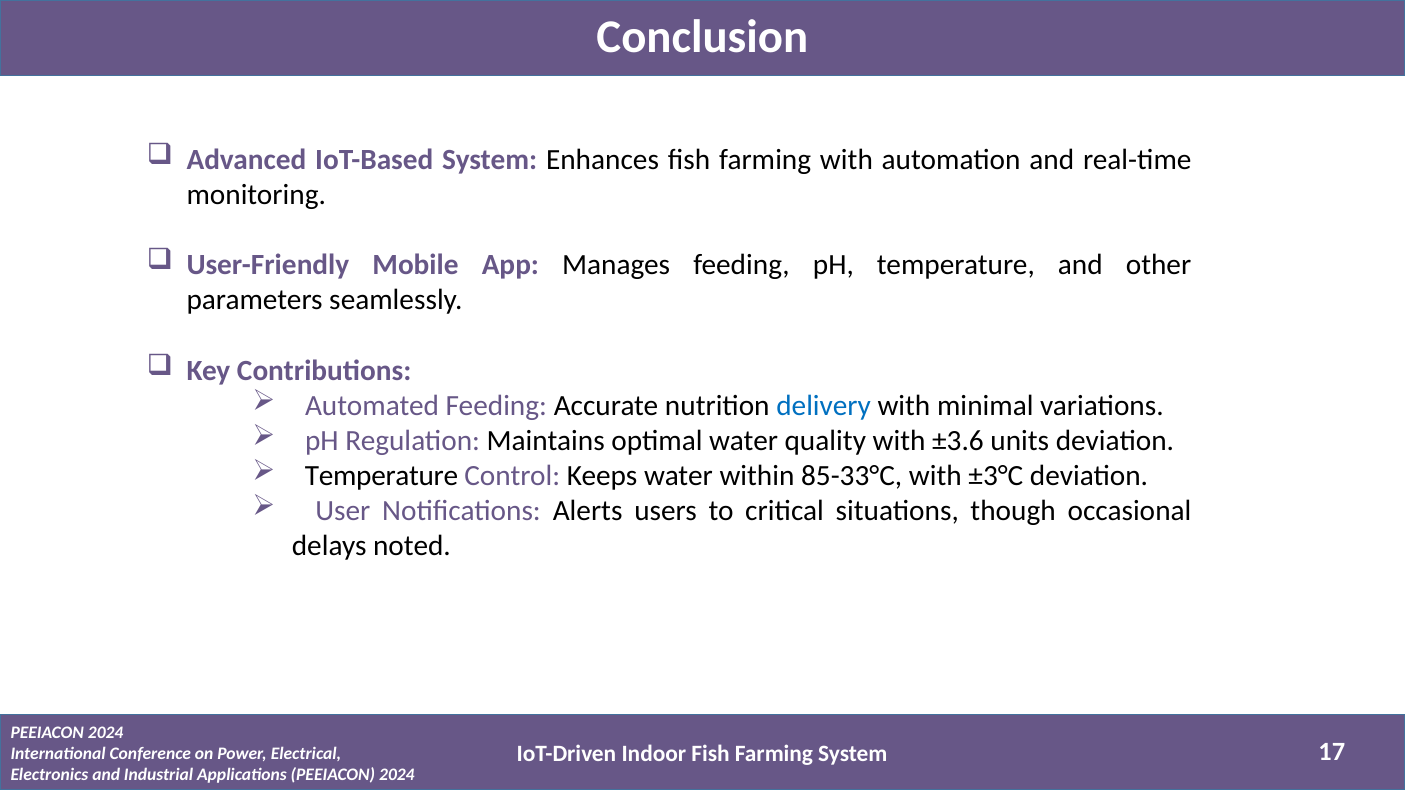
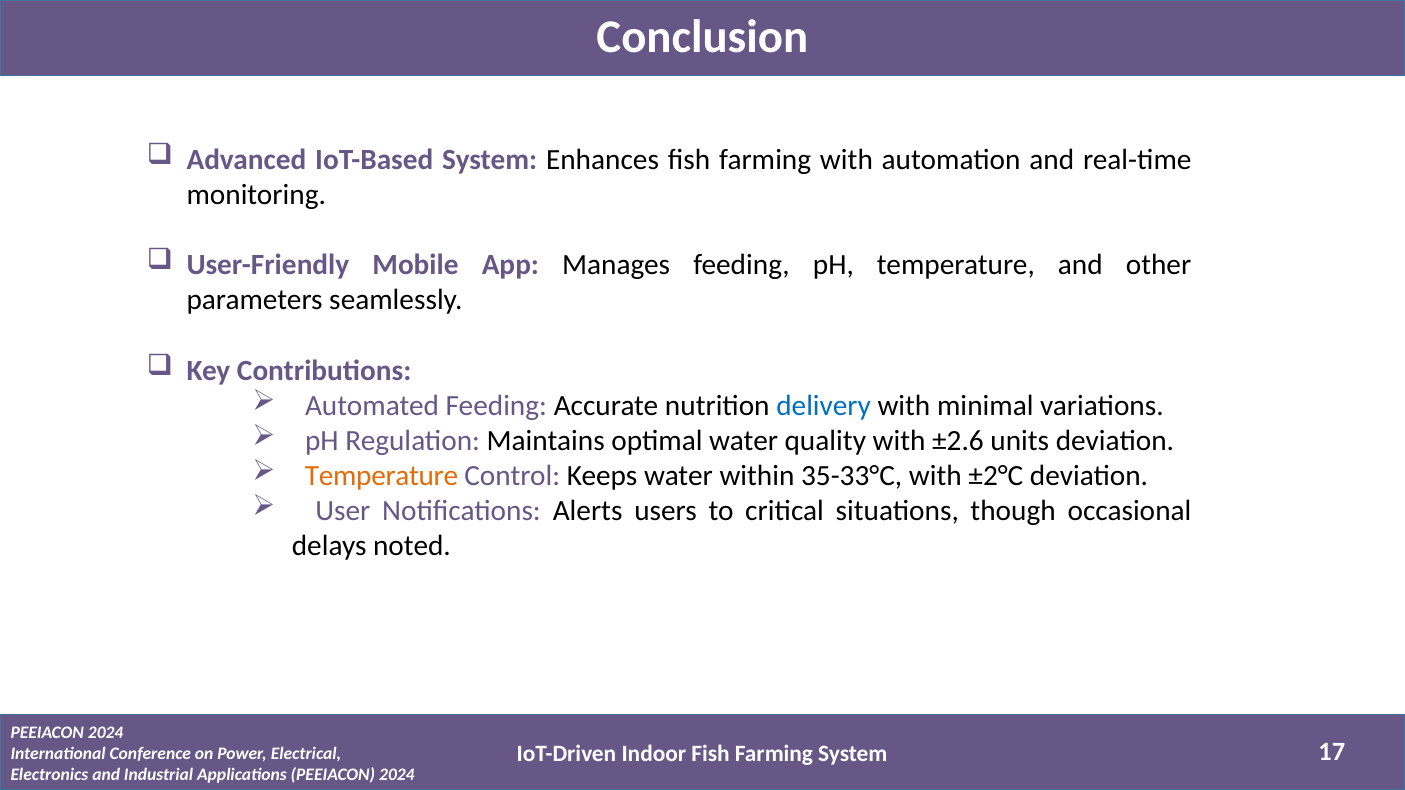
±3.6: ±3.6 -> ±2.6 (958, 441)
Temperature colour: black -> orange (382, 476)
85-33°C: 85-33°C -> 35-33°C (852, 476)
±3°C: ±3°C -> ±2°C (996, 476)
